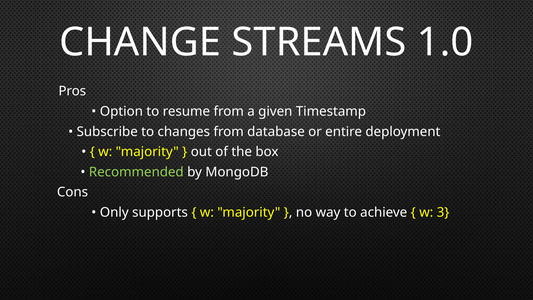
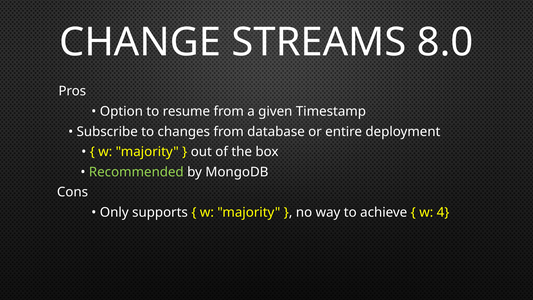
1.0: 1.0 -> 8.0 (445, 42)
3: 3 -> 4 (443, 212)
